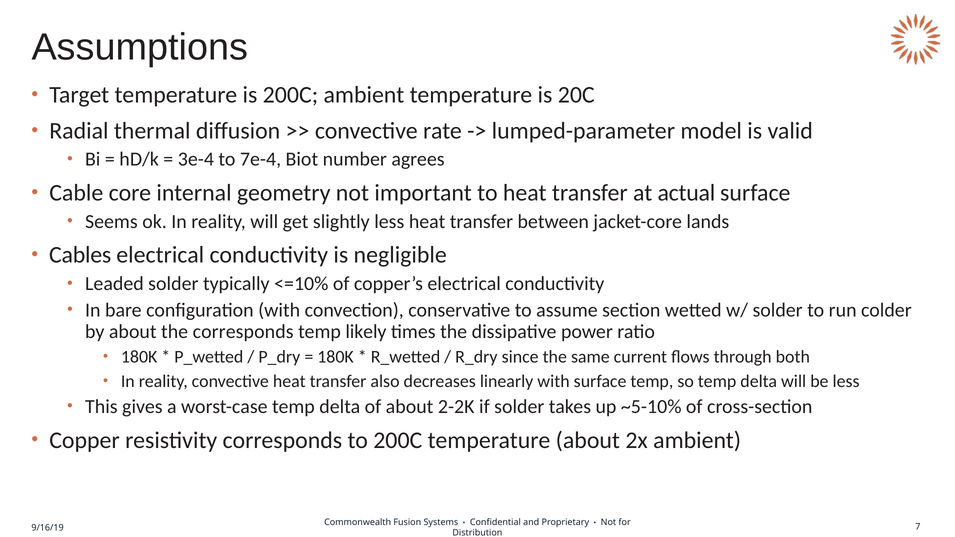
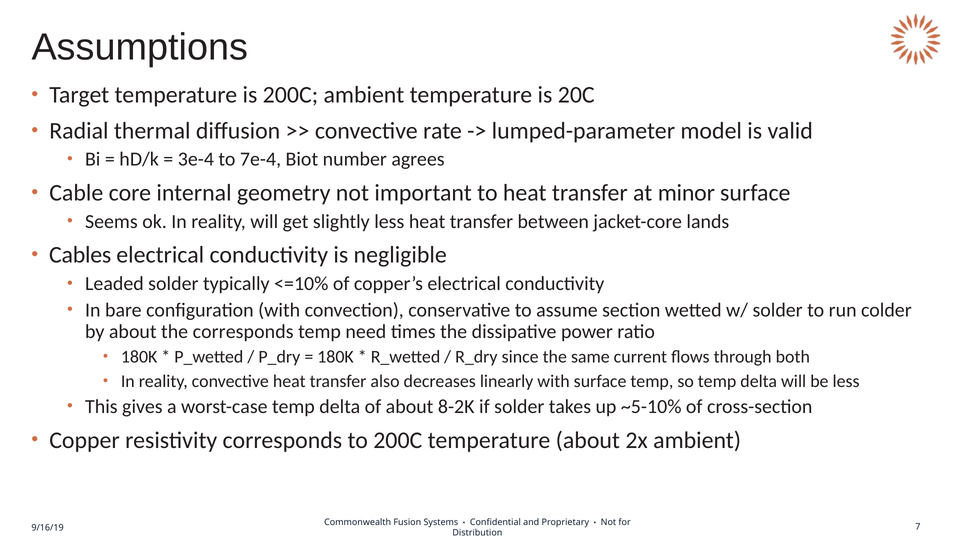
actual: actual -> minor (686, 193)
likely: likely -> need (366, 332)
2-2K: 2-2K -> 8-2K (456, 407)
